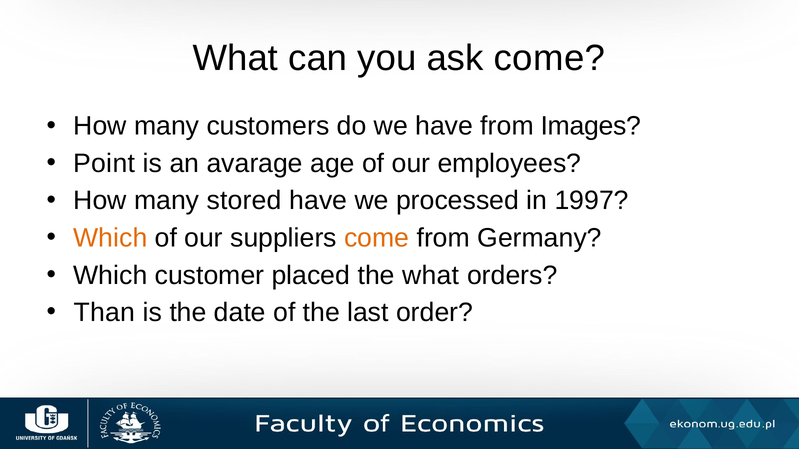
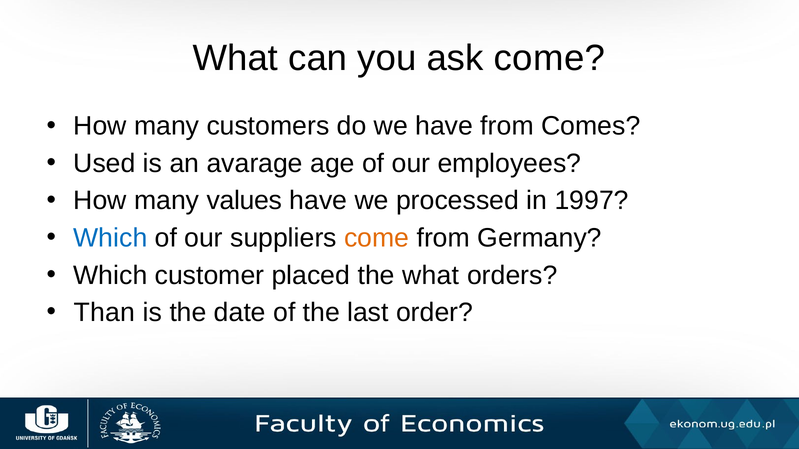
Images: Images -> Comes (591, 126)
Point: Point -> Used (104, 164)
stored: stored -> values (244, 201)
Which colour: orange -> blue (110, 238)
